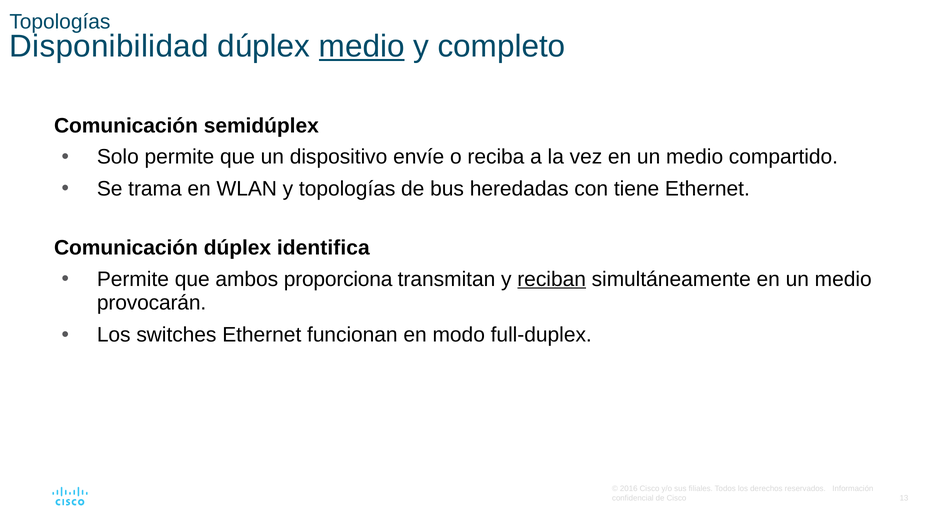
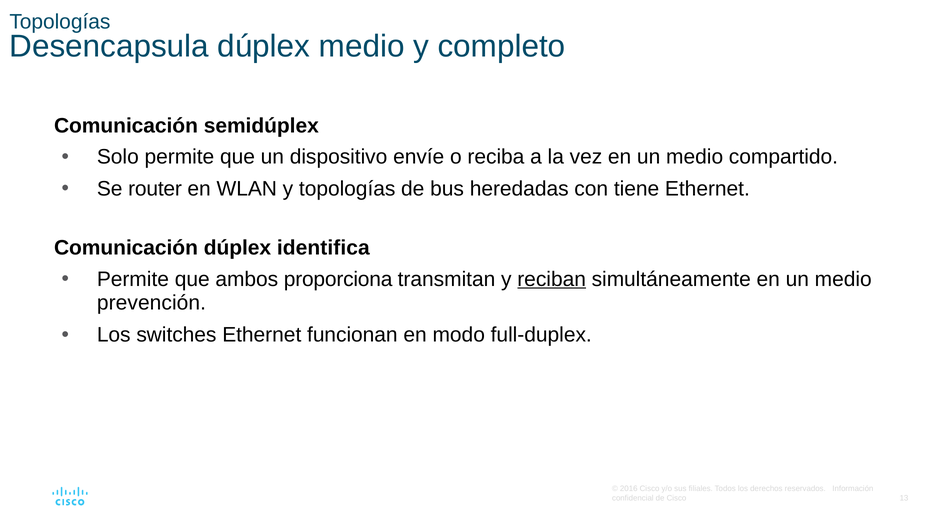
Disponibilidad: Disponibilidad -> Desencapsula (109, 47)
medio underline: present -> none (362, 47)
trama: trama -> router (155, 189)
provocarán: provocarán -> prevención (151, 303)
